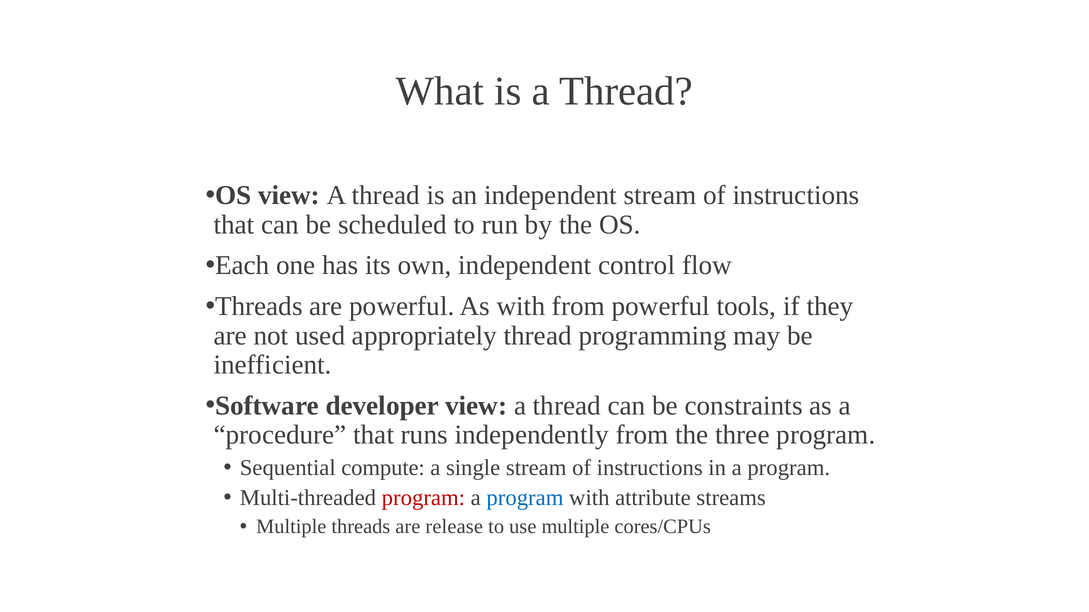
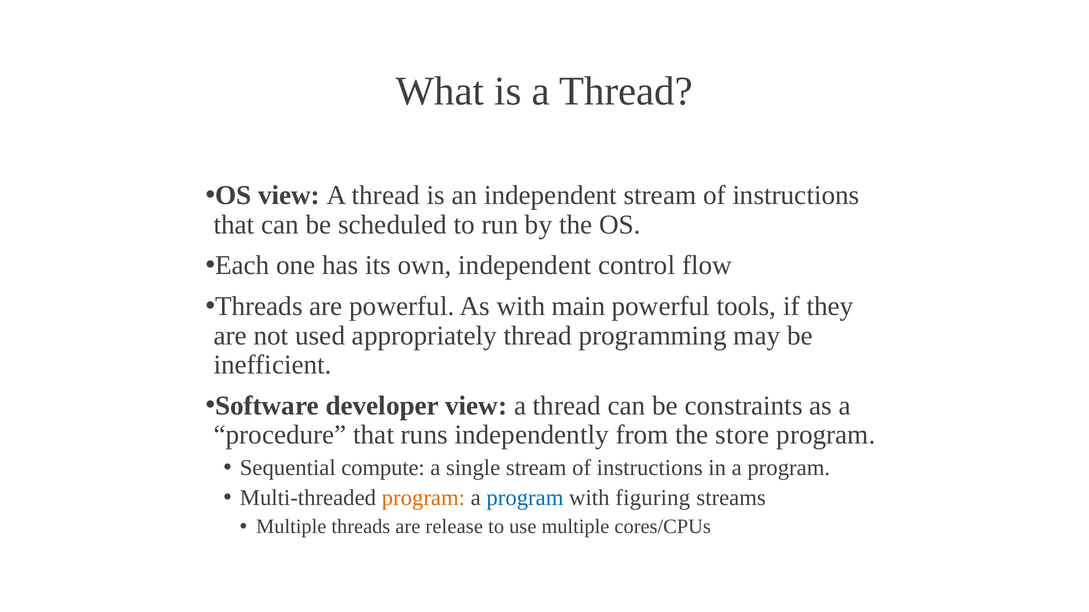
with from: from -> main (579, 306)
three: three -> store (742, 435)
program colour: red -> orange (423, 498)
attribute: attribute -> figuring (653, 498)
